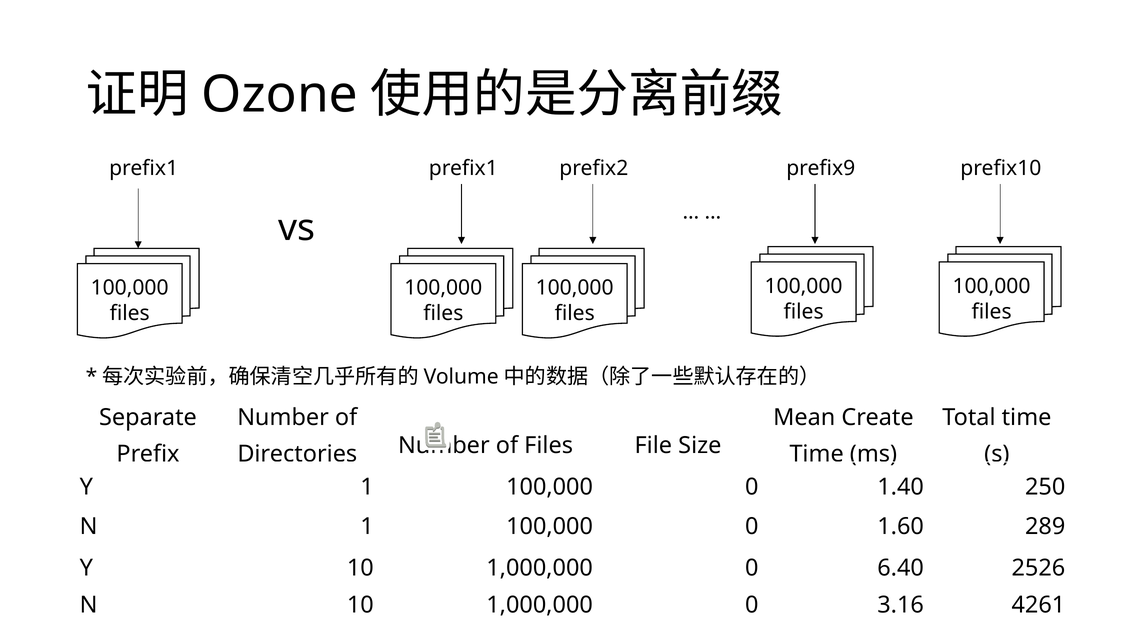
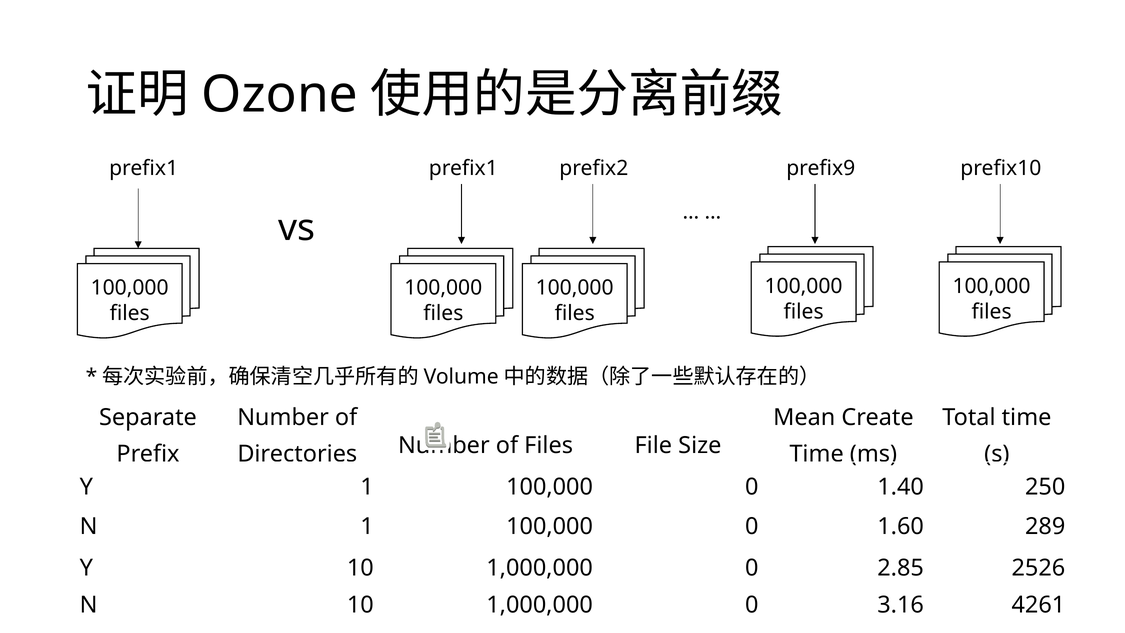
6.40: 6.40 -> 2.85 (901, 568)
